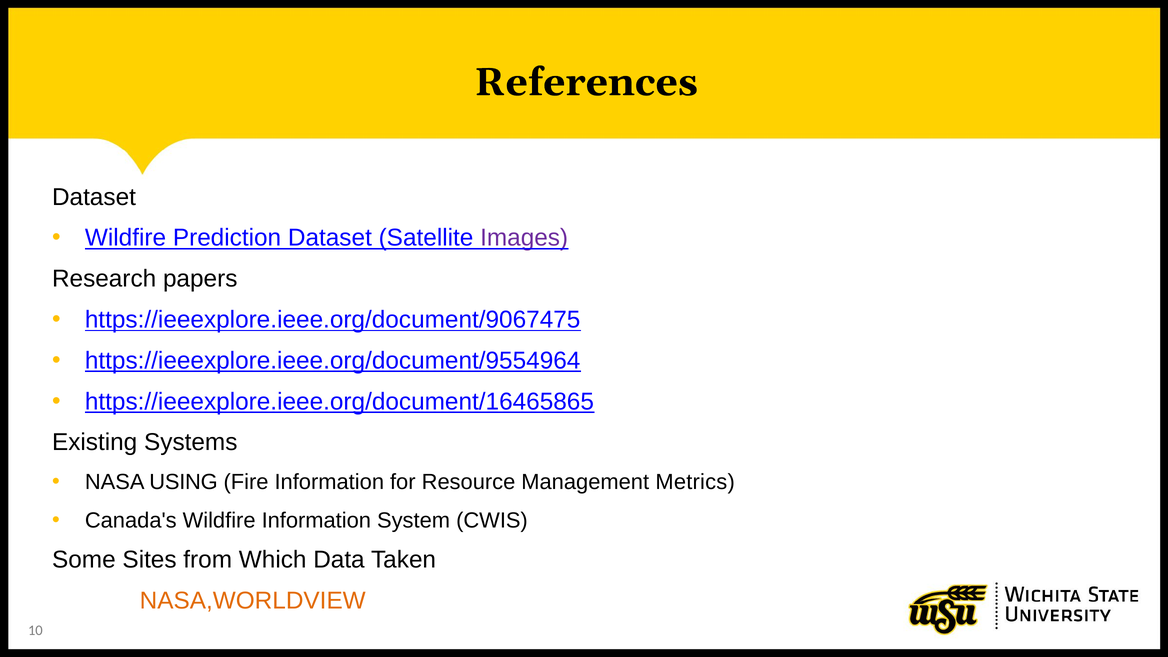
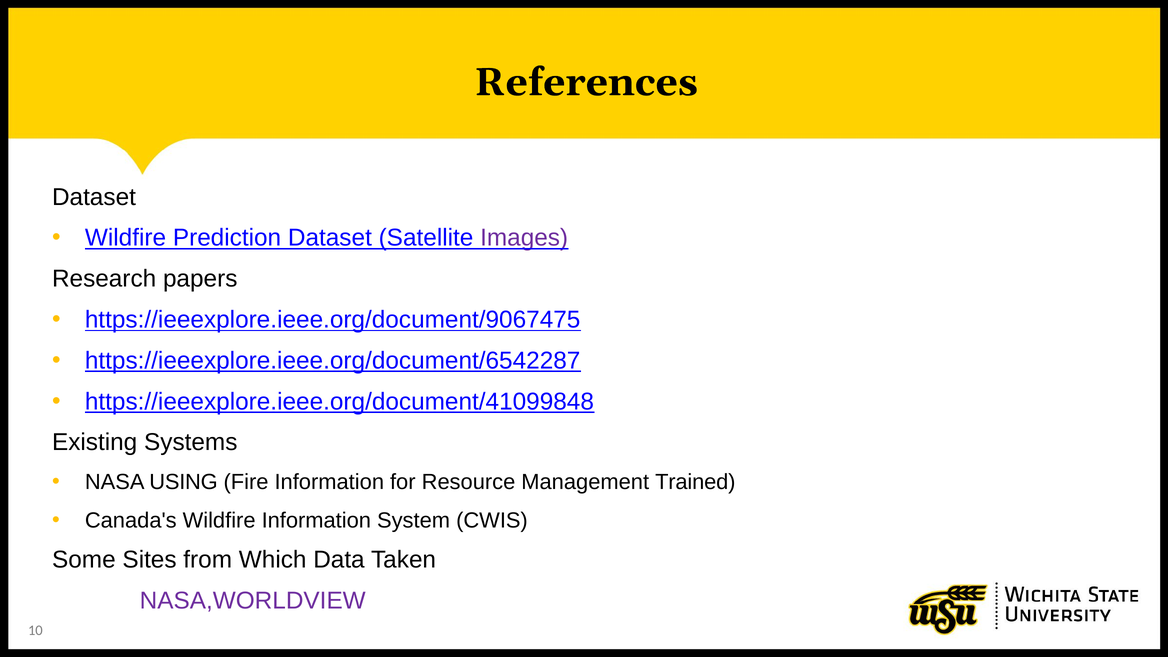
https://ieeexplore.ieee.org/document/9554964: https://ieeexplore.ieee.org/document/9554964 -> https://ieeexplore.ieee.org/document/6542287 (333, 361)
https://ieeexplore.ieee.org/document/16465865: https://ieeexplore.ieee.org/document/16465865 -> https://ieeexplore.ieee.org/document/41099848 (339, 402)
Metrics: Metrics -> Trained (695, 482)
NASA,WORLDVIEW colour: orange -> purple (253, 601)
